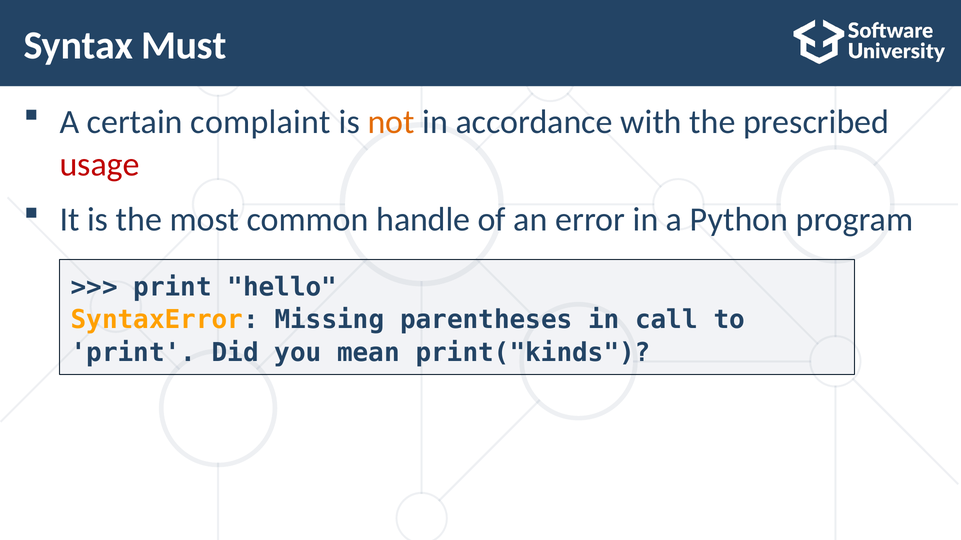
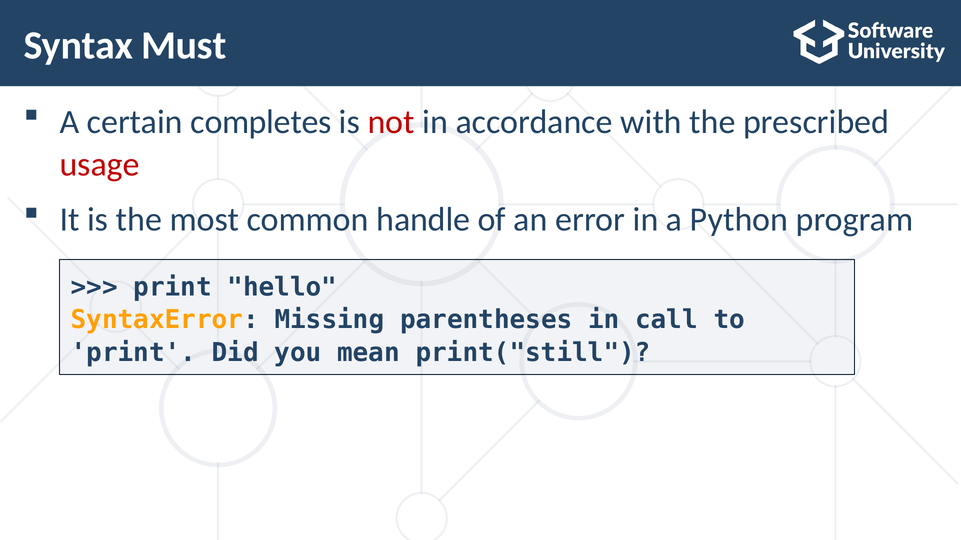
complaint: complaint -> completes (261, 122)
not colour: orange -> red (391, 122)
print("kinds: print("kinds -> print("still (533, 353)
